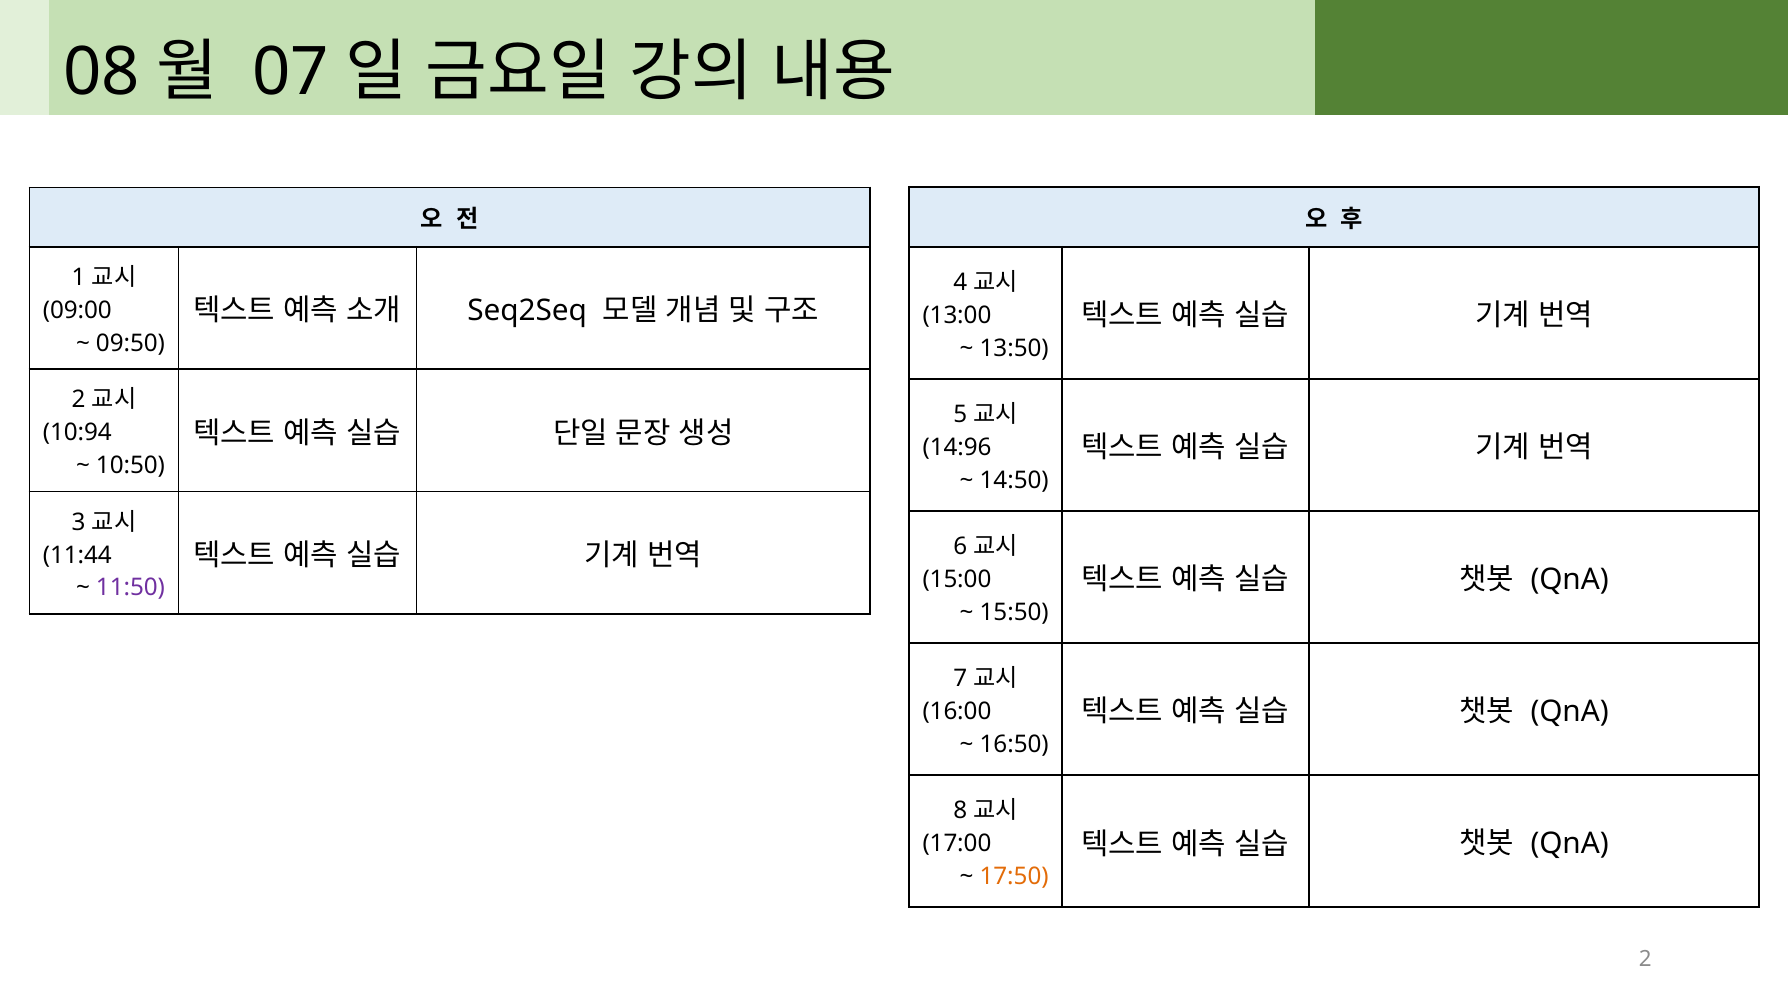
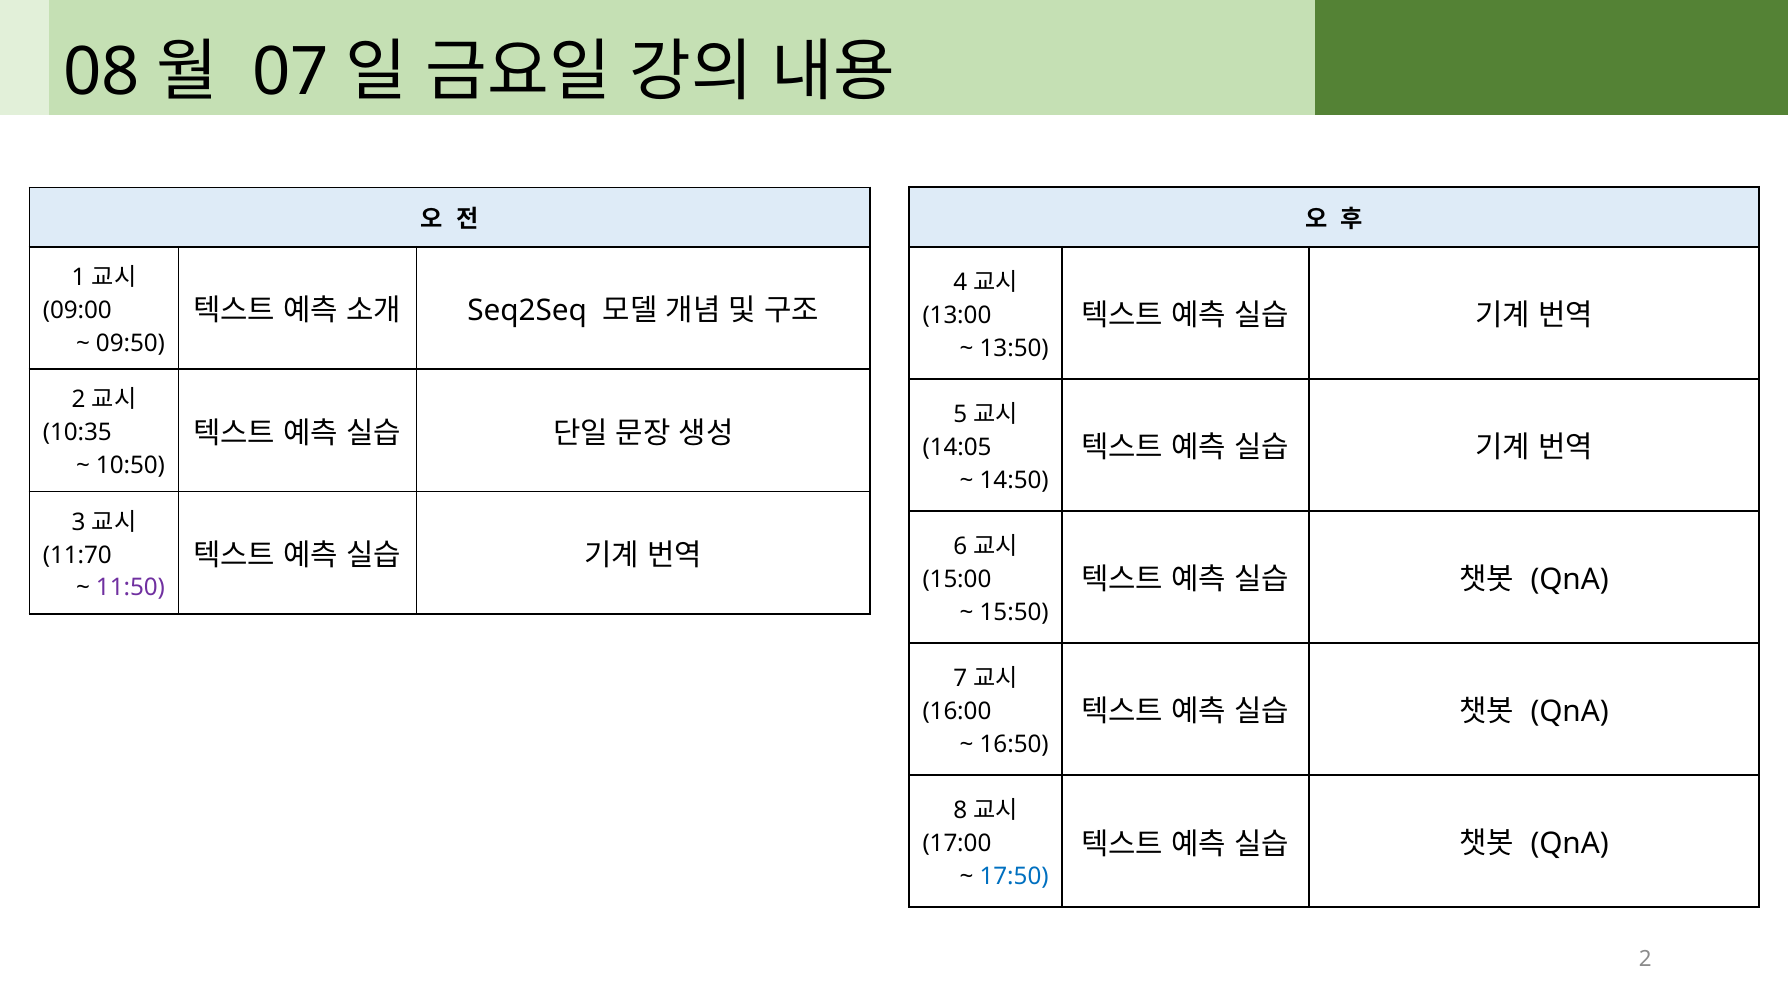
10:94: 10:94 -> 10:35 (77, 433)
14:96: 14:96 -> 14:05 (957, 447)
11:44: 11:44 -> 11:70 (77, 555)
17:50 colour: orange -> blue (1014, 876)
